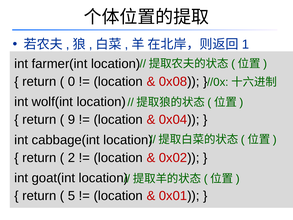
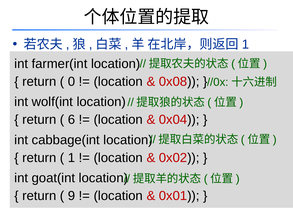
9: 9 -> 6 (72, 120)
2: 2 -> 1 (72, 158)
5: 5 -> 9 (72, 196)
